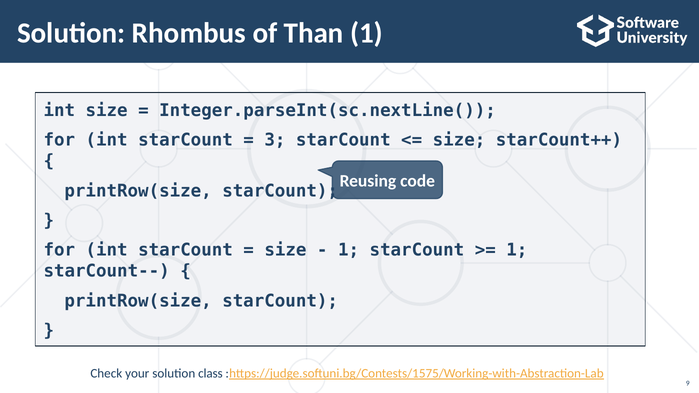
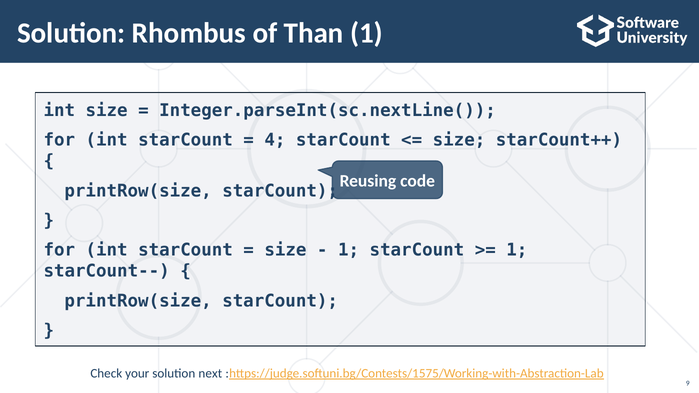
3: 3 -> 4 (275, 140)
class: class -> next (210, 373)
